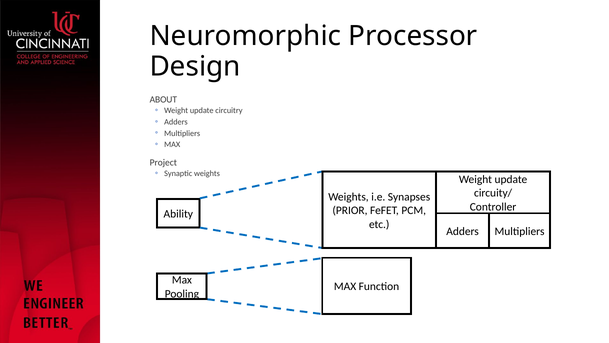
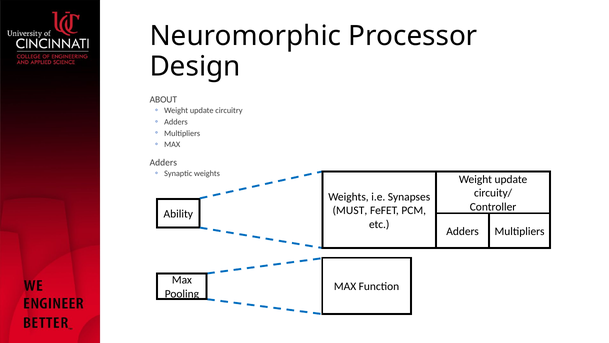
Project: Project -> Adders (163, 162)
PRIOR: PRIOR -> MUST (350, 210)
